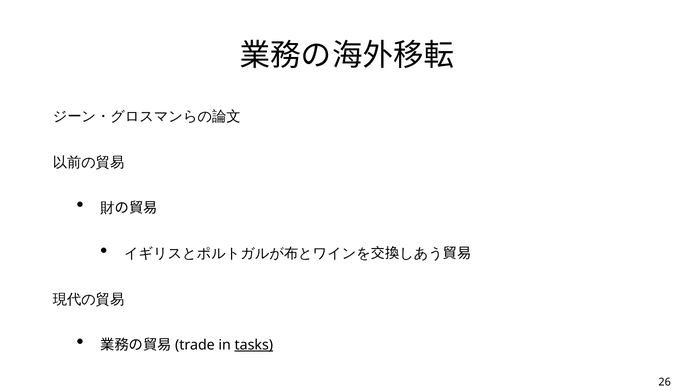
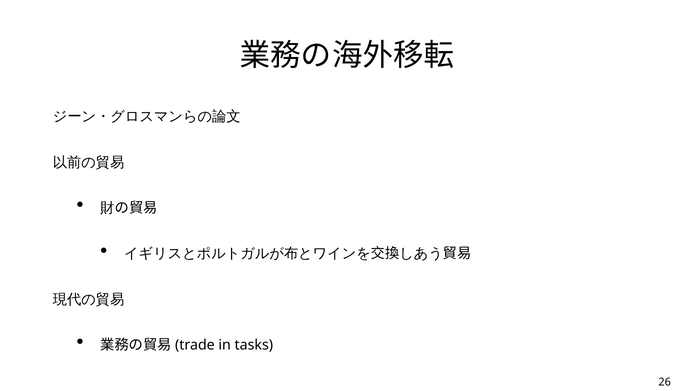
tasks underline: present -> none (254, 344)
